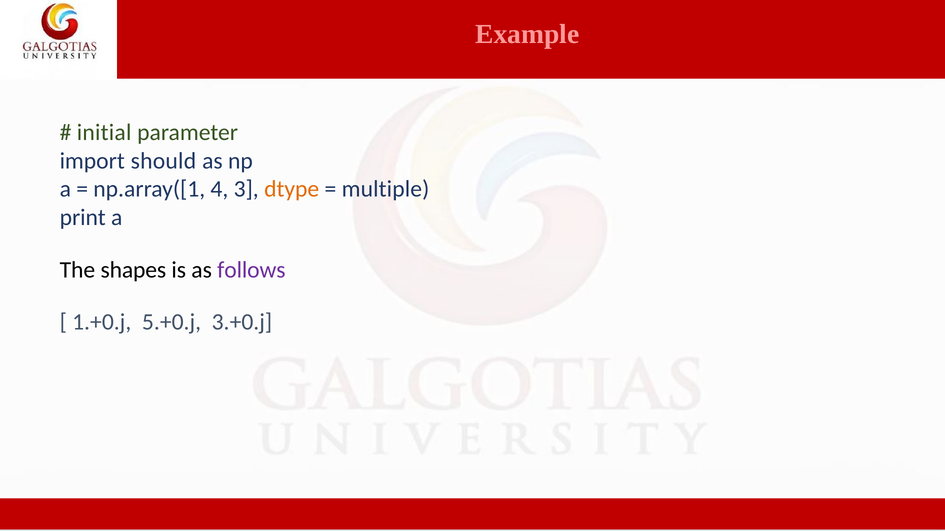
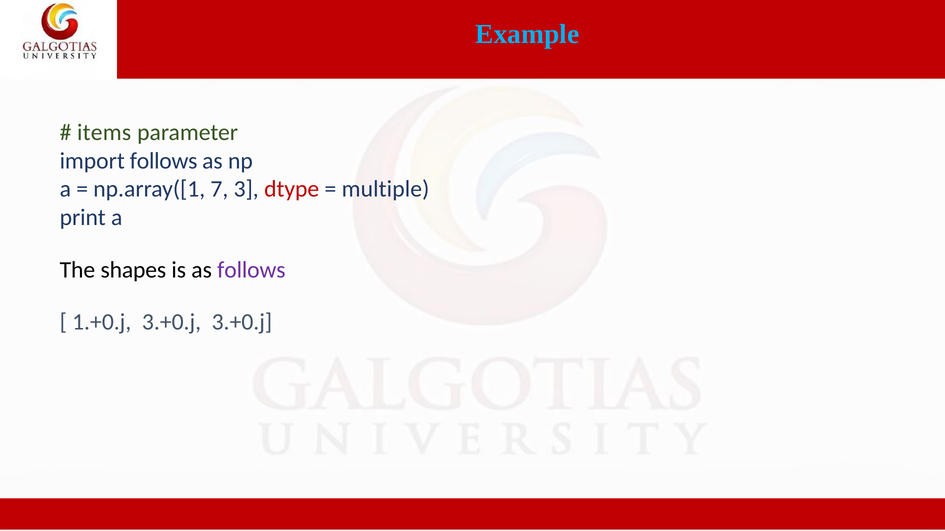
Example colour: pink -> light blue (527, 34)
initial: initial -> items (104, 133)
import should: should -> follows (164, 161)
4: 4 -> 7 (219, 189)
dtype colour: orange -> red (292, 189)
1.+0.j 5.+0.j: 5.+0.j -> 3.+0.j (172, 322)
